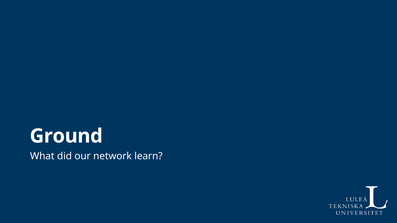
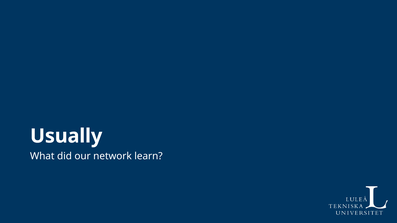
Ground: Ground -> Usually (66, 136)
